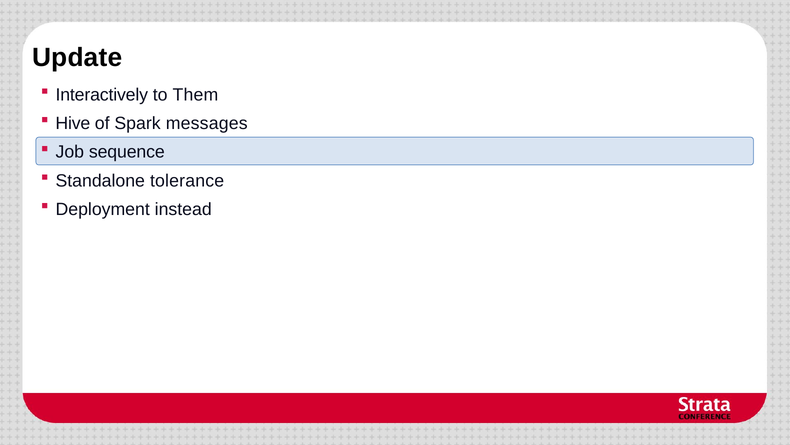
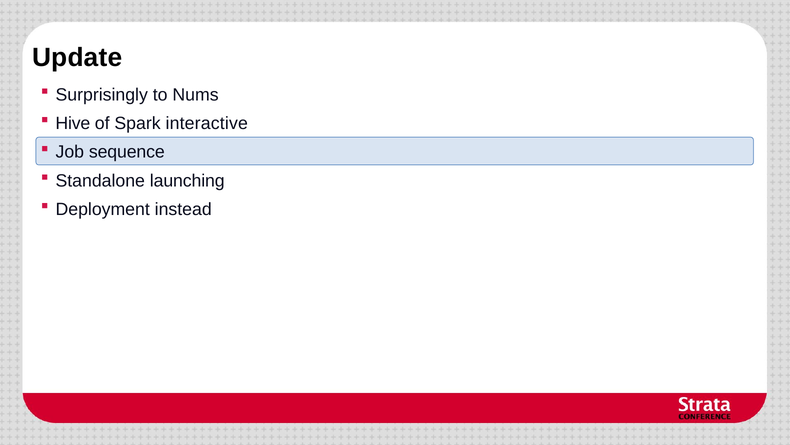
Interactively: Interactively -> Surprisingly (102, 95)
Them: Them -> Nums (196, 95)
messages: messages -> interactive (207, 123)
tolerance: tolerance -> launching (187, 180)
